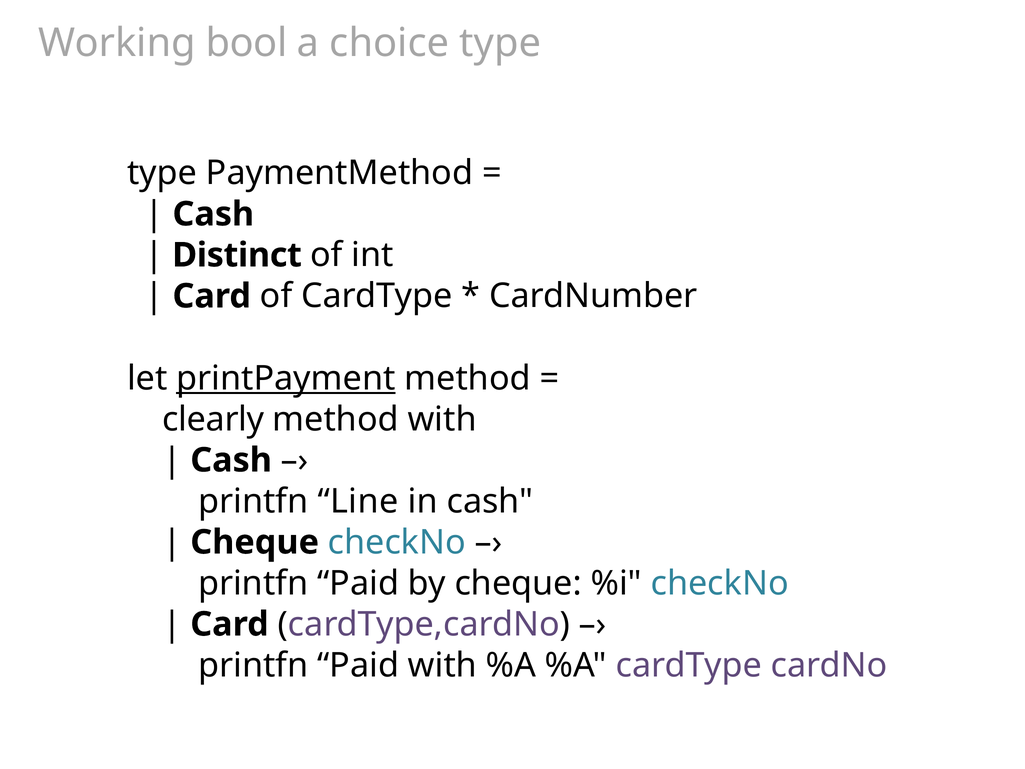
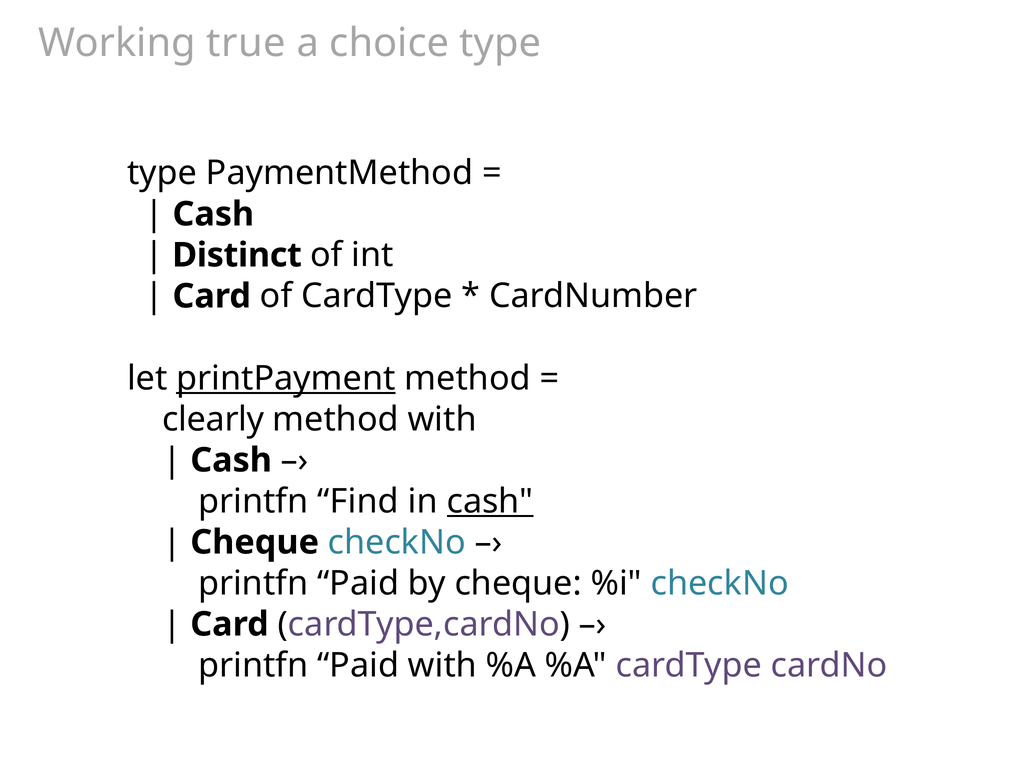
bool: bool -> true (246, 43)
Line: Line -> Find (358, 501)
cash underline: none -> present (490, 501)
